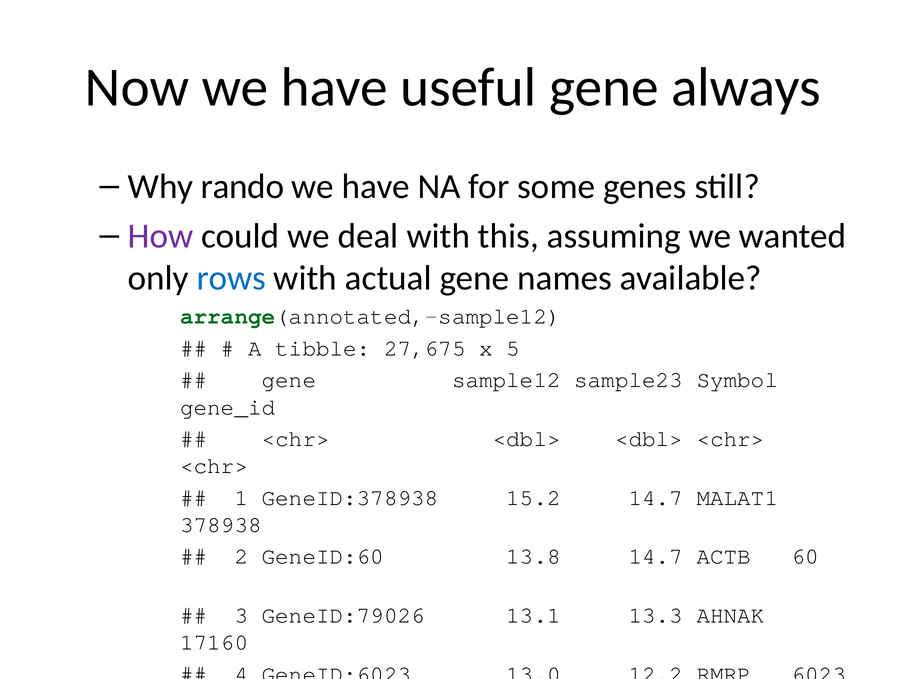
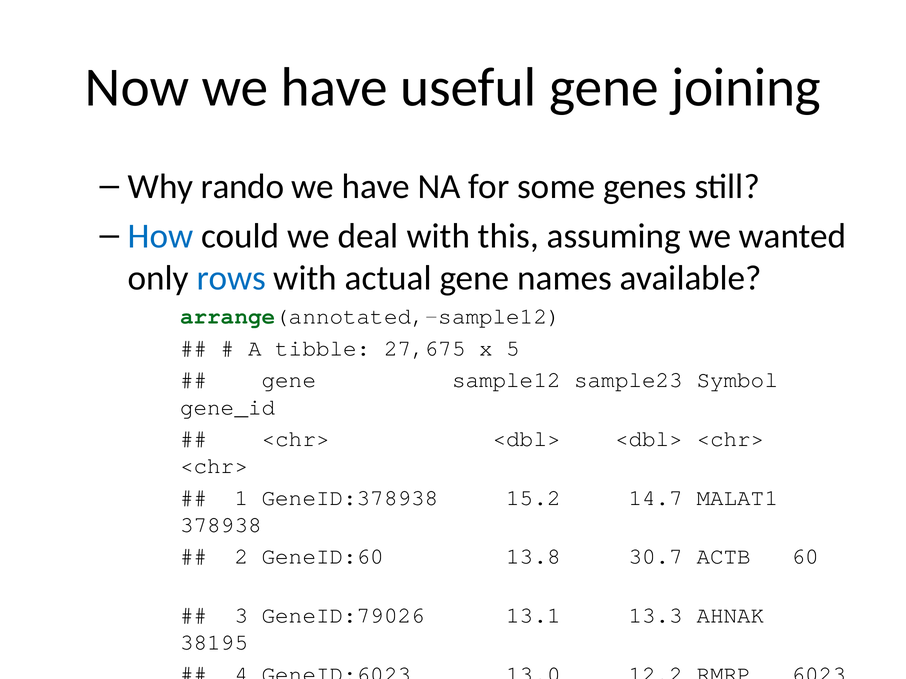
always: always -> joining (746, 88)
How colour: purple -> blue (161, 236)
13.8 14.7: 14.7 -> 30.7 (656, 557)
17160: 17160 -> 38195 (214, 643)
